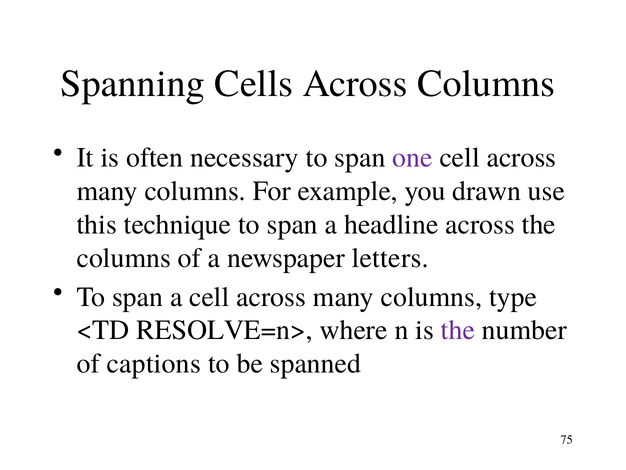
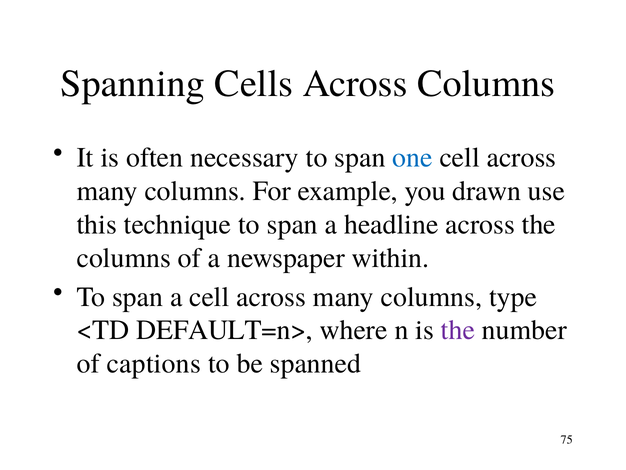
one colour: purple -> blue (413, 157)
letters: letters -> within (390, 258)
RESOLVE=n>: RESOLVE=n> -> DEFAULT=n> (225, 330)
